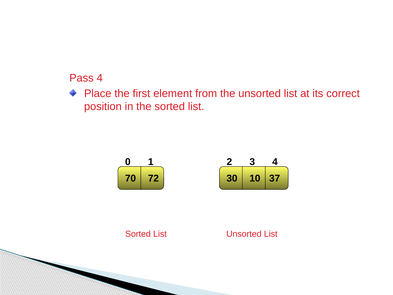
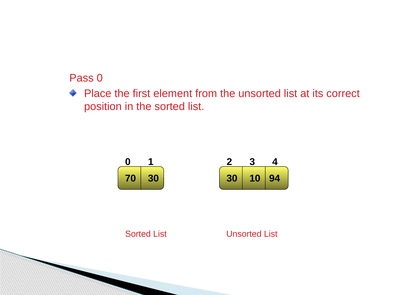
Pass 4: 4 -> 0 (100, 78)
70 72: 72 -> 30 (153, 178)
37: 37 -> 94 (275, 178)
